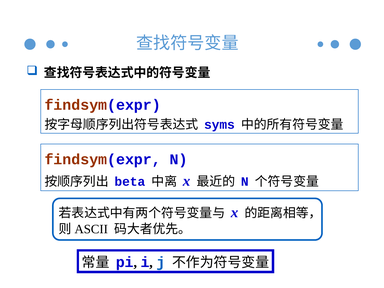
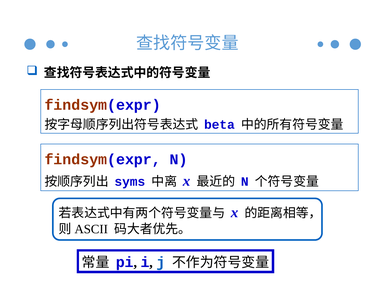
syms: syms -> beta (219, 125)
beta: beta -> syms (130, 182)
